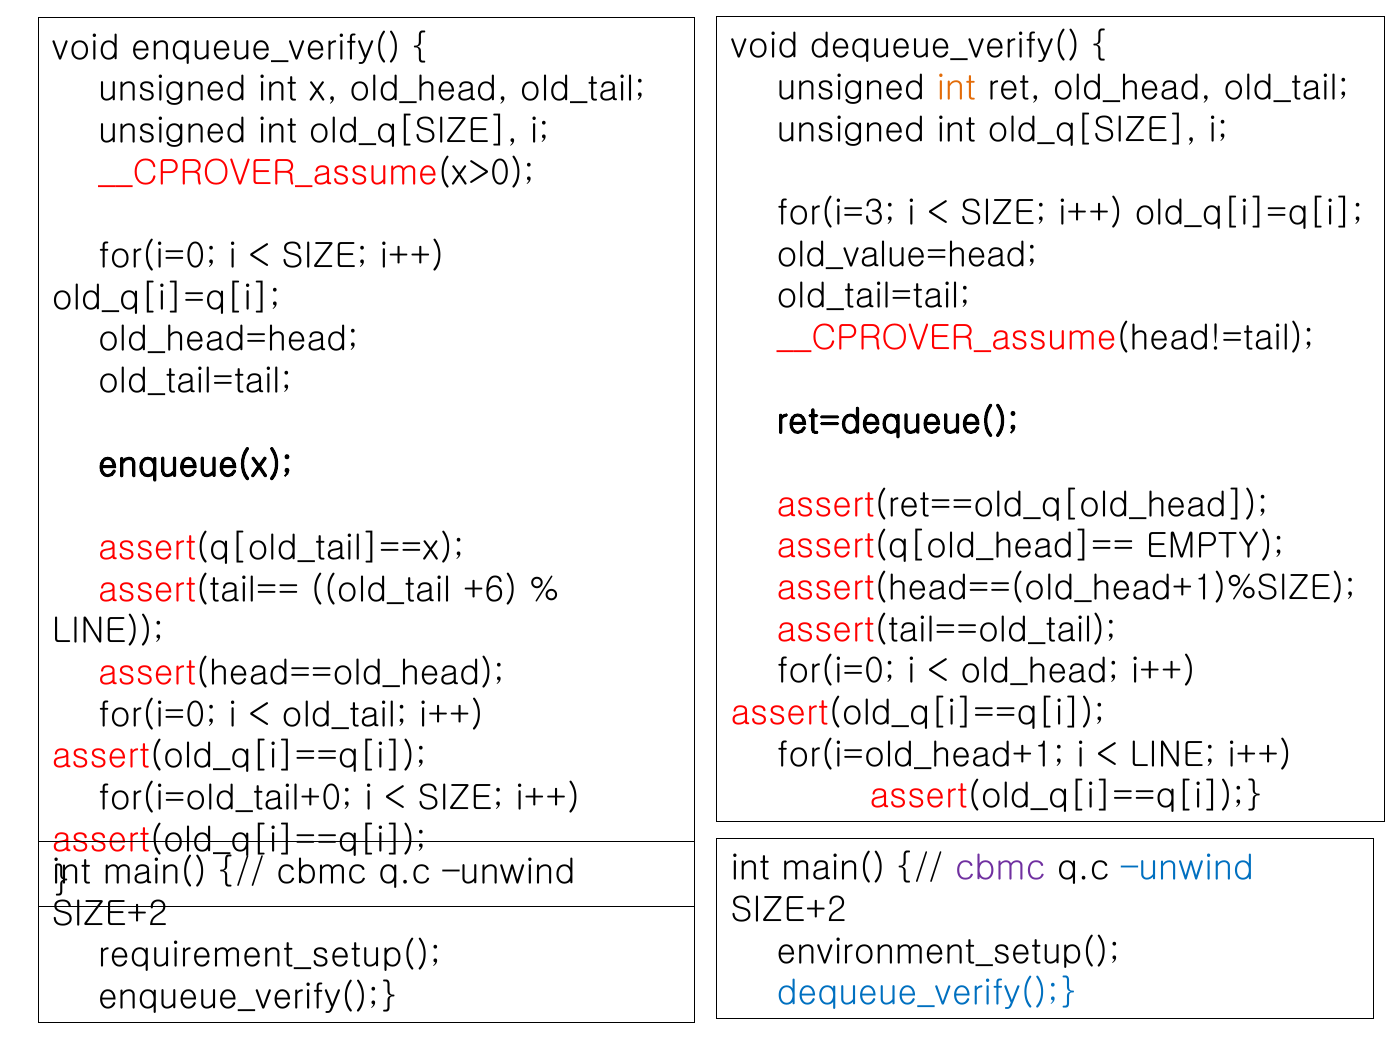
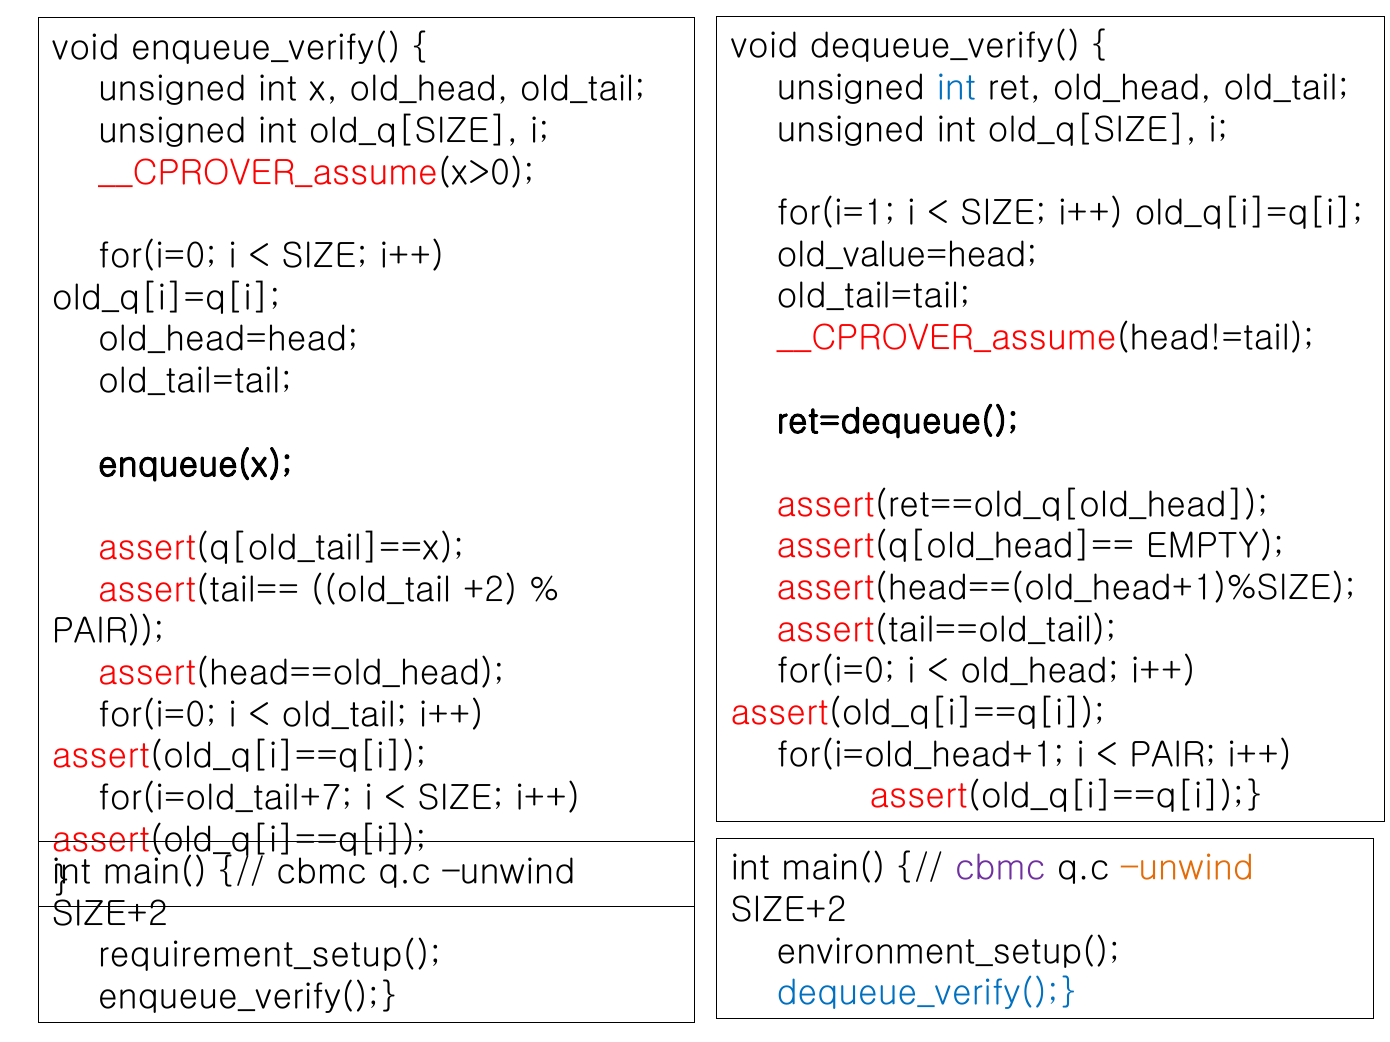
int colour: orange -> blue (956, 88)
for(i=3: for(i=3 -> for(i=1 (836, 213)
+6: +6 -> +2 (490, 590)
LINE: LINE -> PAIR (108, 632)
LINE: LINE -> PAIR (1173, 755)
for(i=old_tail+0: for(i=old_tail+0 -> for(i=old_tail+7 (225, 798)
unwind colour: blue -> orange (1187, 869)
